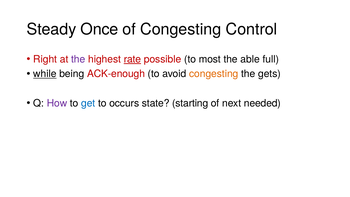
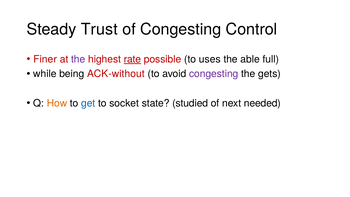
Once: Once -> Trust (99, 29)
Right: Right -> Finer (45, 59)
most: most -> uses (210, 59)
while underline: present -> none (45, 74)
ACK-enough: ACK-enough -> ACK-without (116, 74)
congesting colour: orange -> purple (214, 74)
How colour: purple -> orange (57, 103)
occurs: occurs -> socket (124, 103)
starting: starting -> studied (190, 103)
